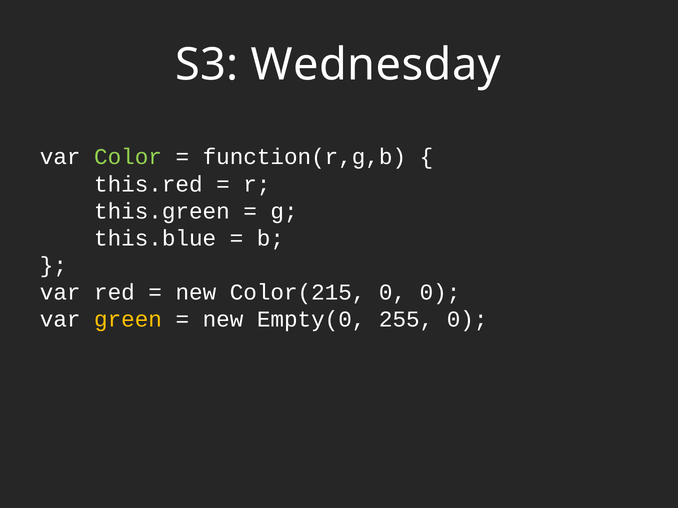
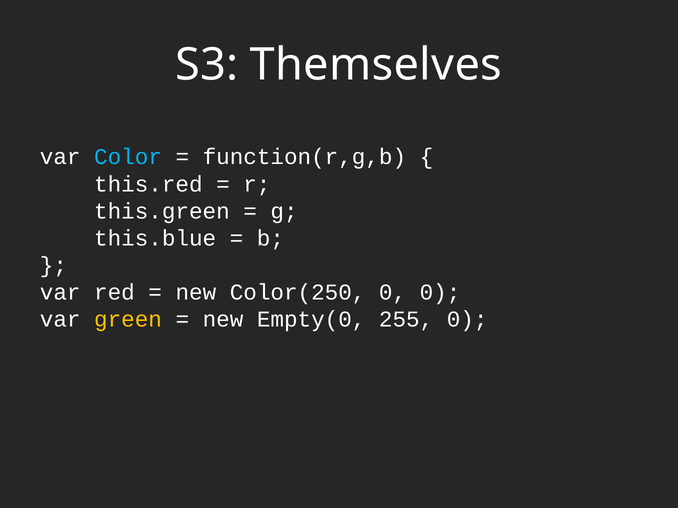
Wednesday: Wednesday -> Themselves (376, 65)
Color colour: light green -> light blue (128, 157)
Color(215: Color(215 -> Color(250 (298, 293)
